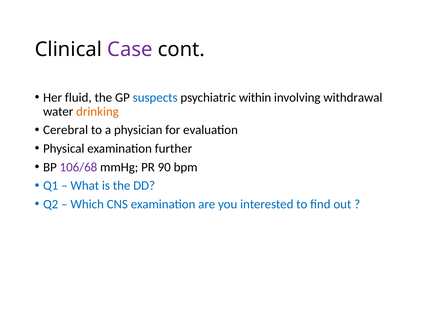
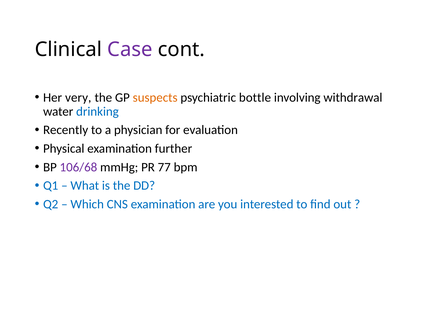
fluid: fluid -> very (78, 97)
suspects colour: blue -> orange (155, 97)
within: within -> bottle (255, 97)
drinking colour: orange -> blue (97, 111)
Cerebral: Cerebral -> Recently (66, 130)
90: 90 -> 77 (164, 167)
